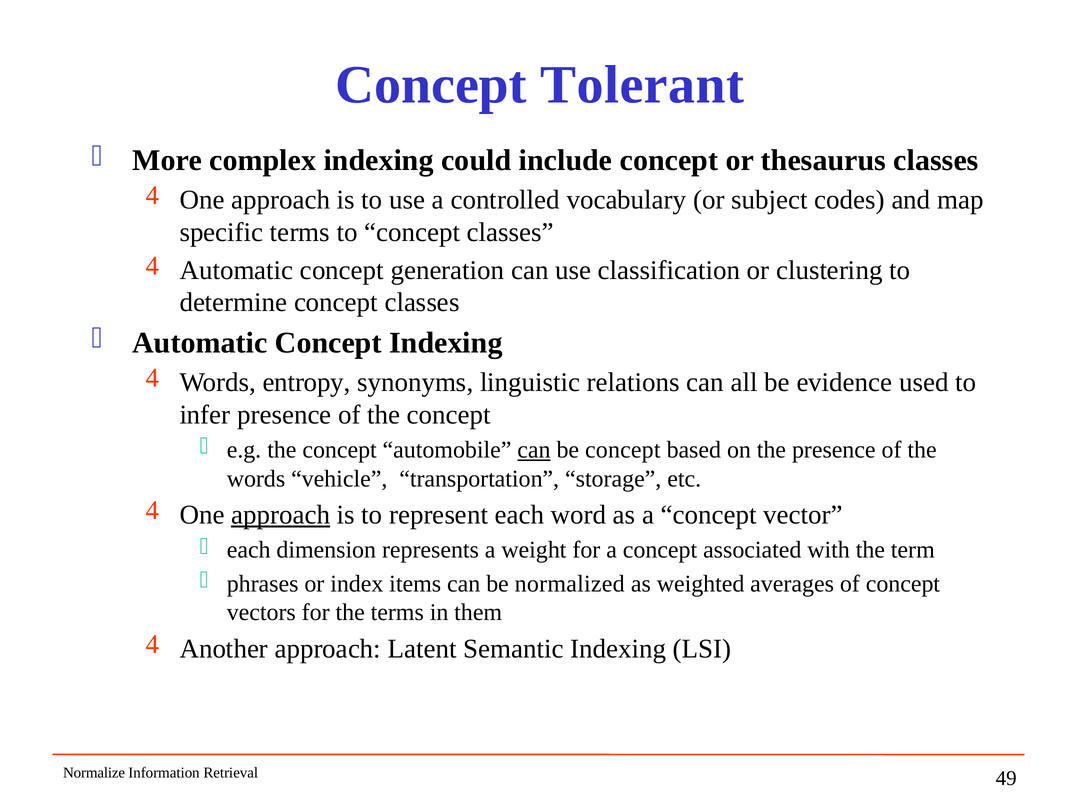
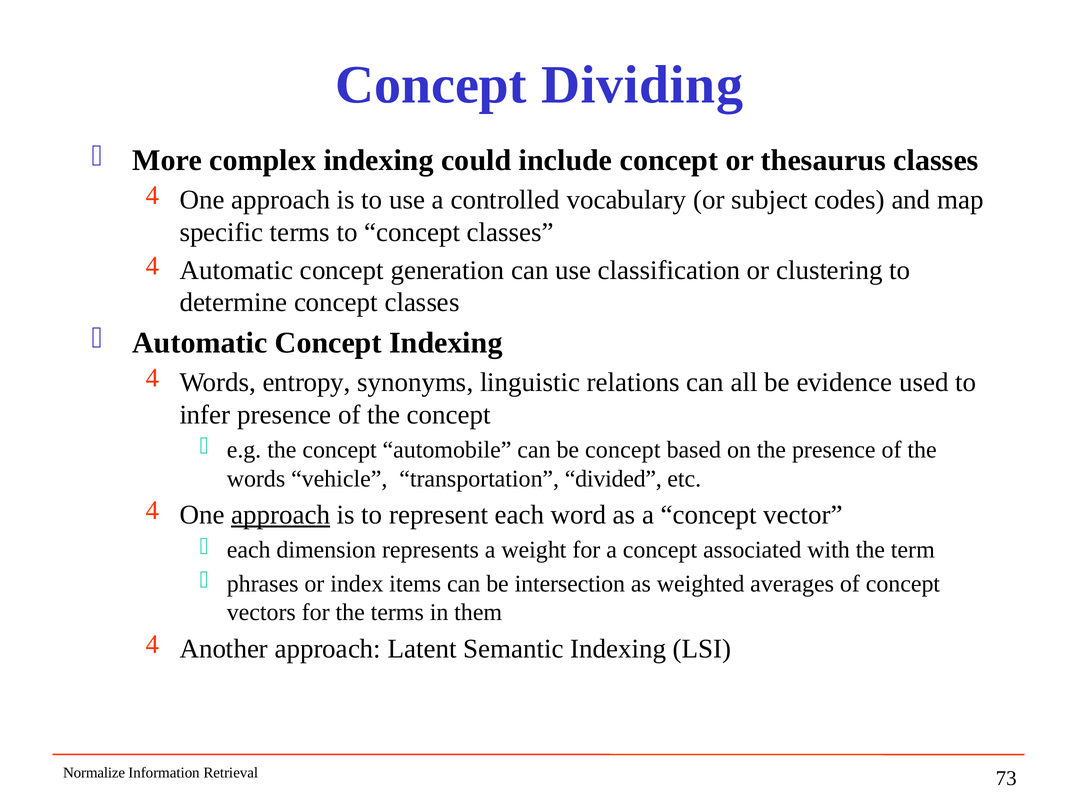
Tolerant: Tolerant -> Dividing (642, 85)
can underline: present -> none (534, 450)
storage: storage -> divided (613, 479)
normalized: normalized -> intersection (570, 584)
49: 49 -> 73 (1006, 778)
